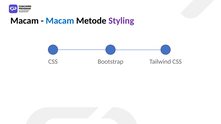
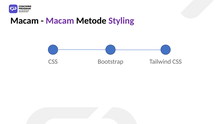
Macam colour: blue -> purple (60, 21)
